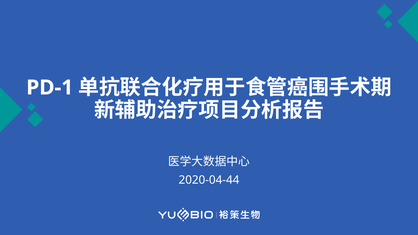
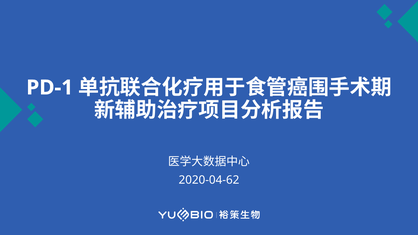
2020-04-44: 2020-04-44 -> 2020-04-62 (209, 180)
